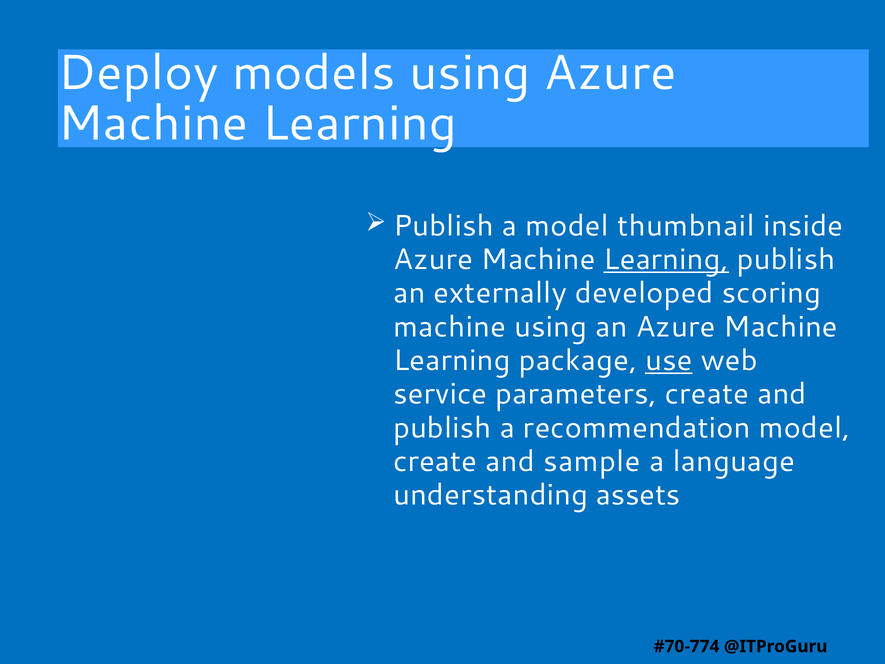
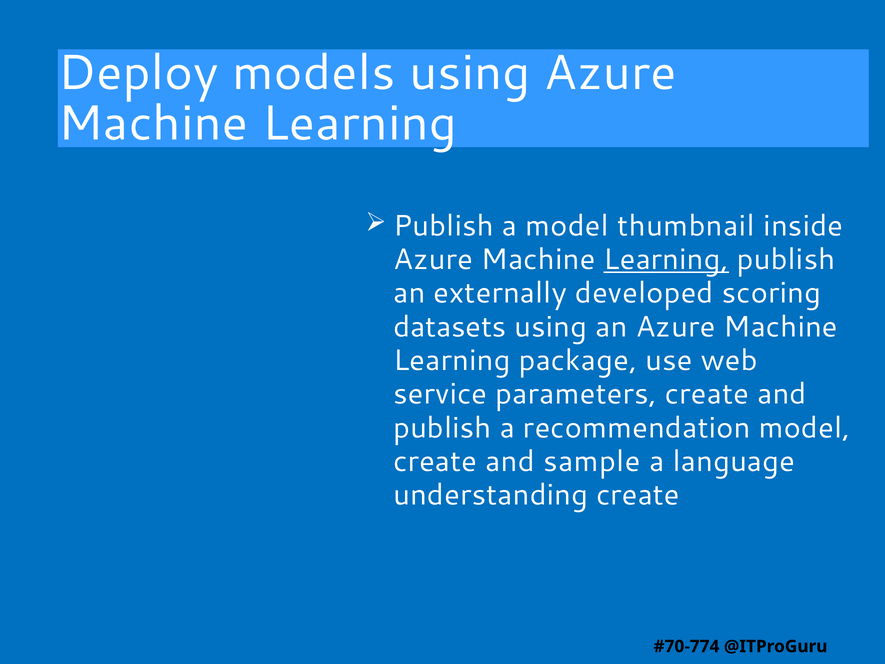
machine: machine -> datasets (450, 327)
use underline: present -> none (669, 360)
understanding assets: assets -> create (638, 495)
